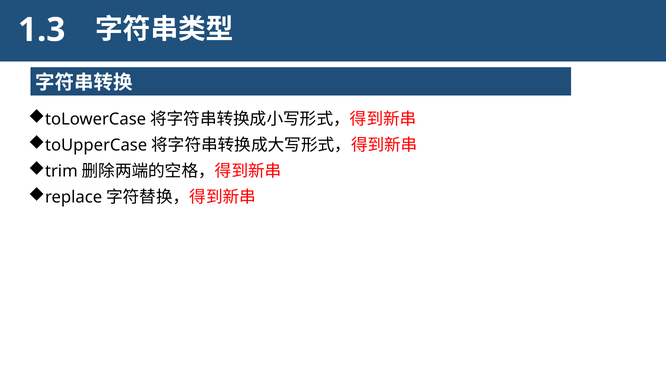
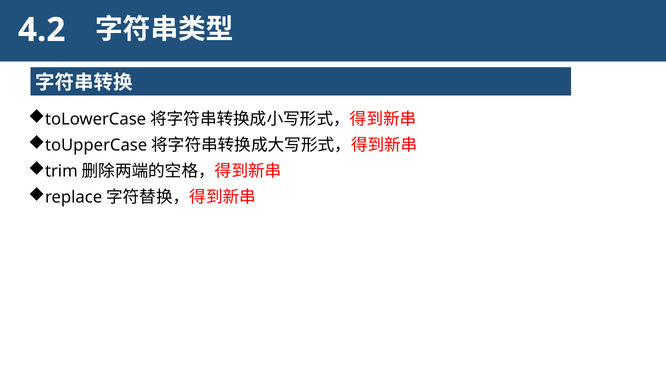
1.3: 1.3 -> 4.2 (42, 30)
